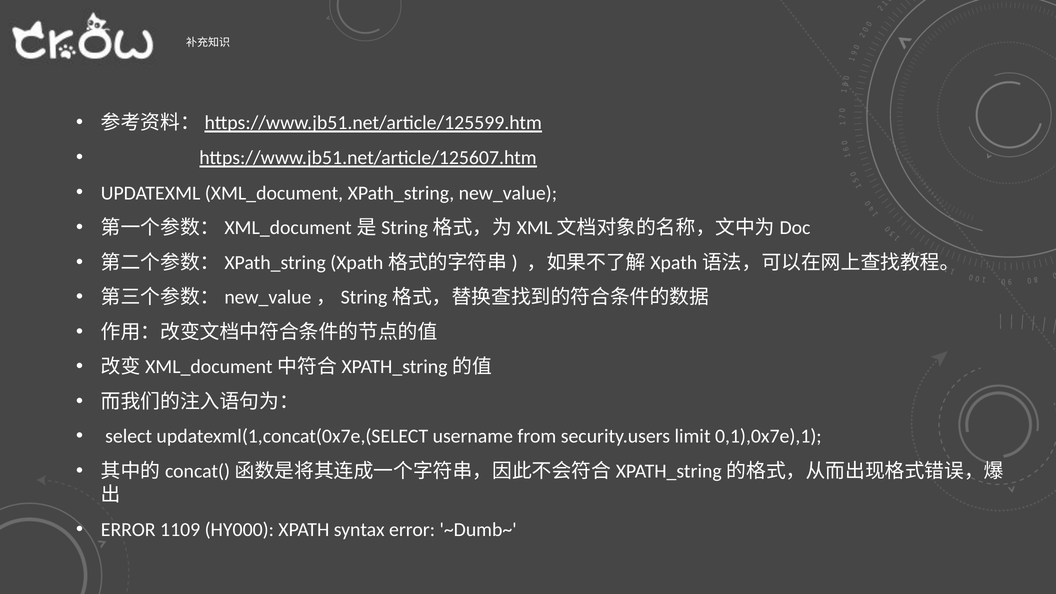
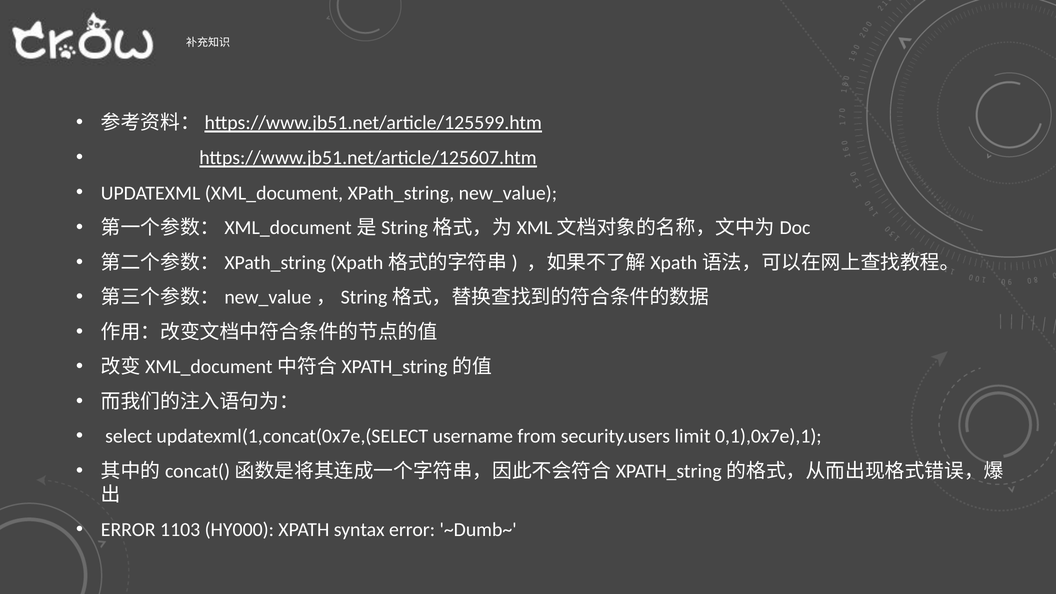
1109: 1109 -> 1103 (180, 530)
